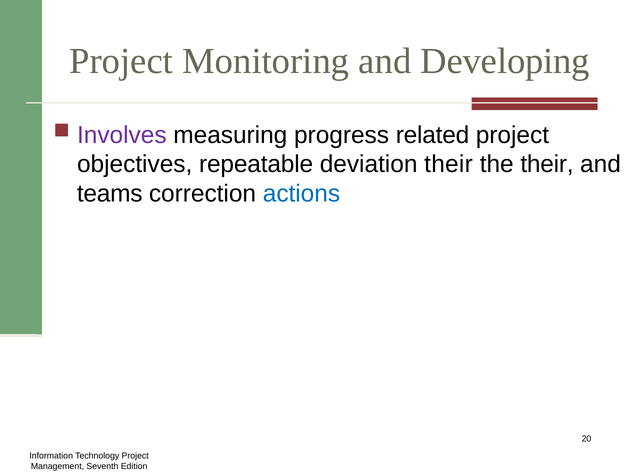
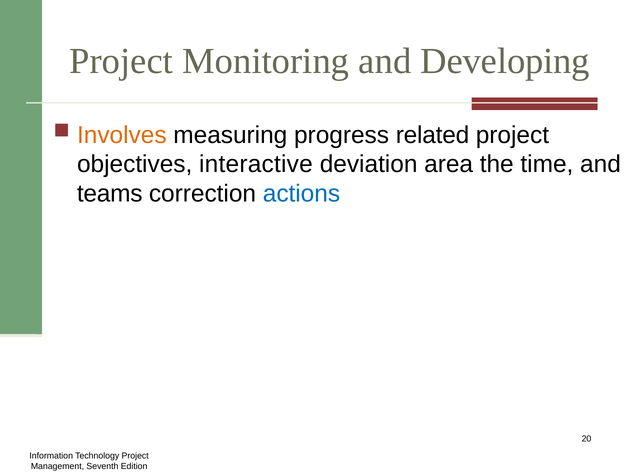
Involves colour: purple -> orange (122, 135)
repeatable: repeatable -> interactive (256, 164)
deviation their: their -> area (449, 164)
the their: their -> time (547, 164)
